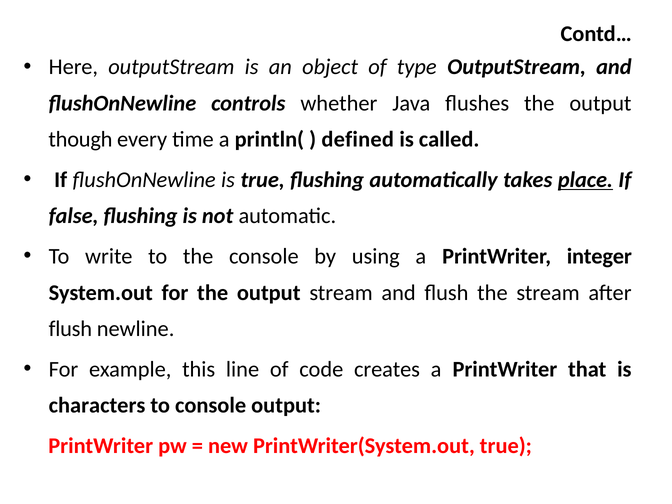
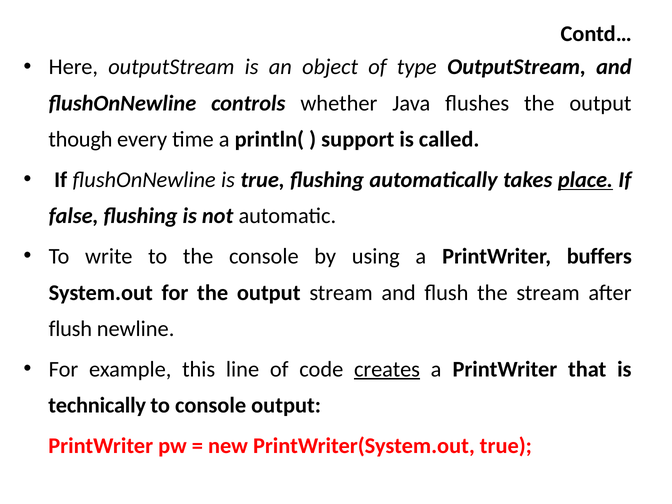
defined: defined -> support (358, 140)
integer: integer -> buffers (599, 256)
creates underline: none -> present (387, 369)
characters: characters -> technically (97, 405)
